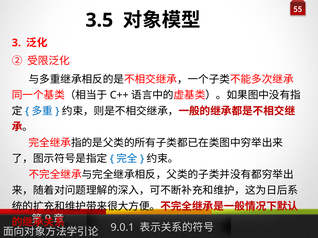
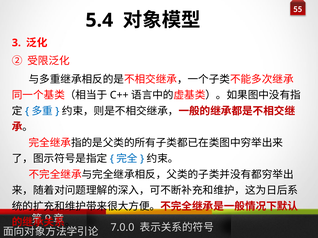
3.5: 3.5 -> 5.4 (99, 20)
9.0.1: 9.0.1 -> 7.0.0 (122, 228)
